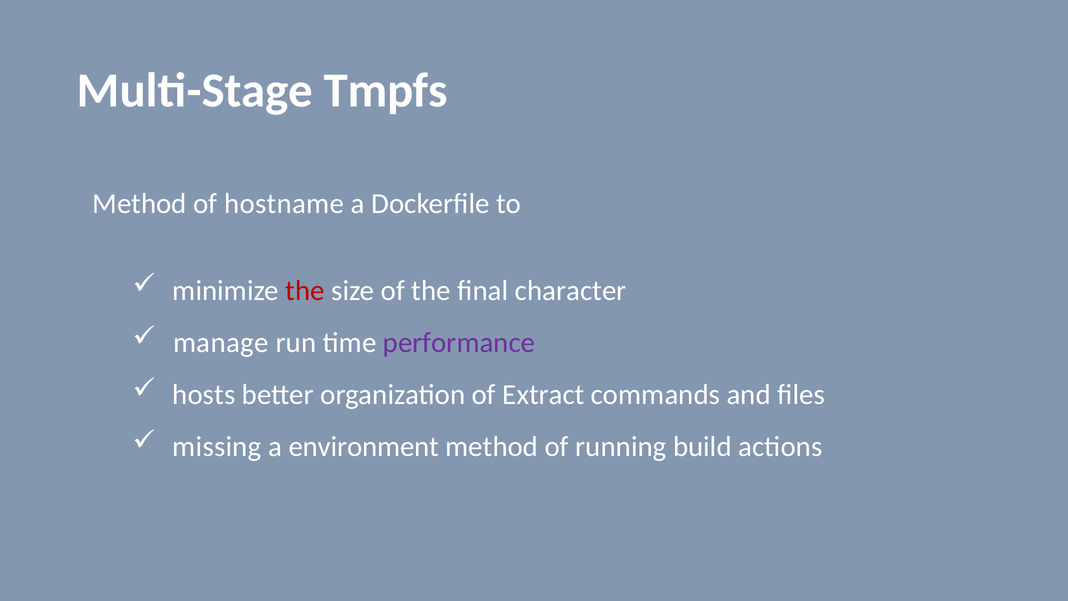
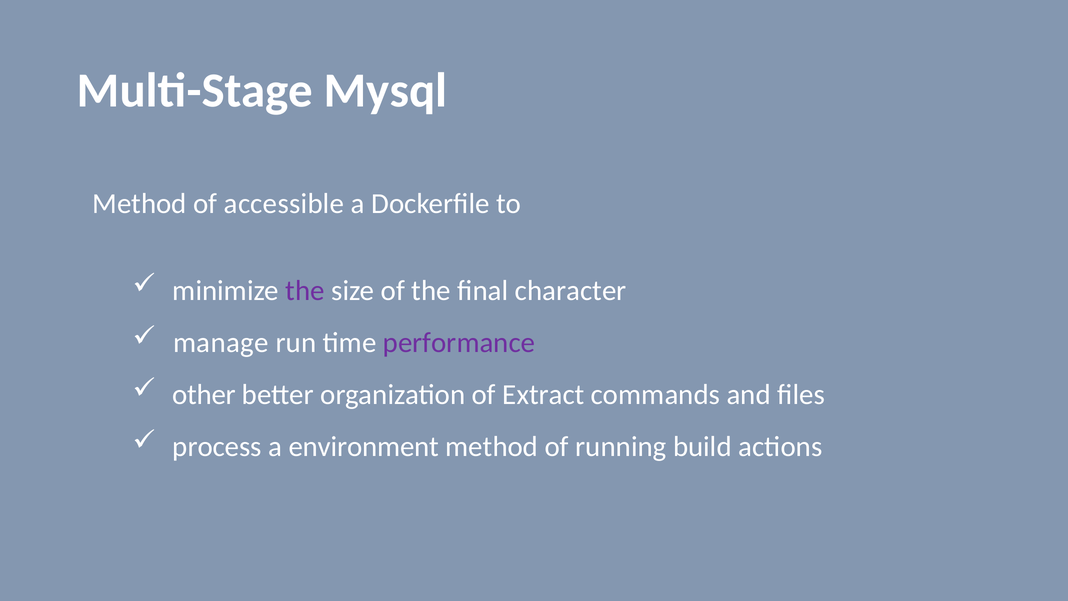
Tmpfs: Tmpfs -> Mysql (385, 90)
hostname: hostname -> accessible (284, 204)
the colour: red -> purple (305, 290)
hosts: hosts -> other (204, 395)
missing: missing -> process (217, 447)
